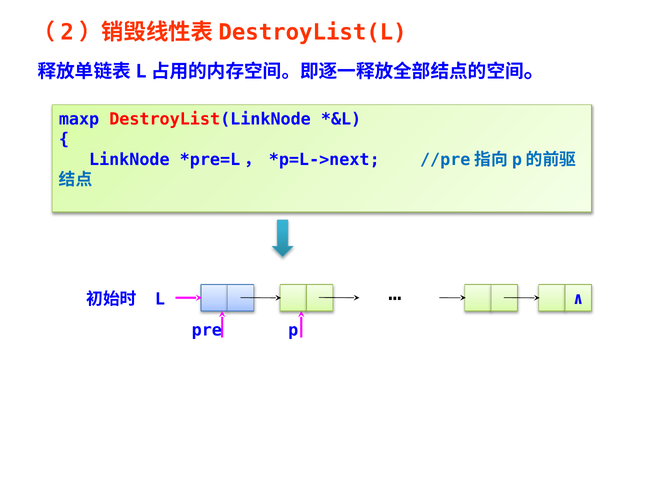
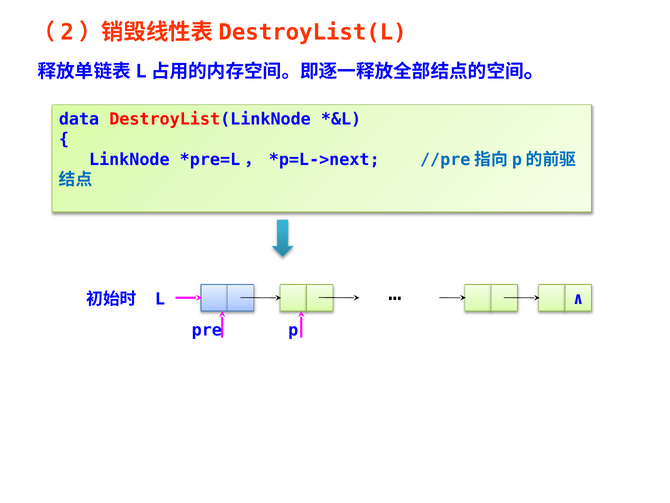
maxp: maxp -> data (79, 119)
